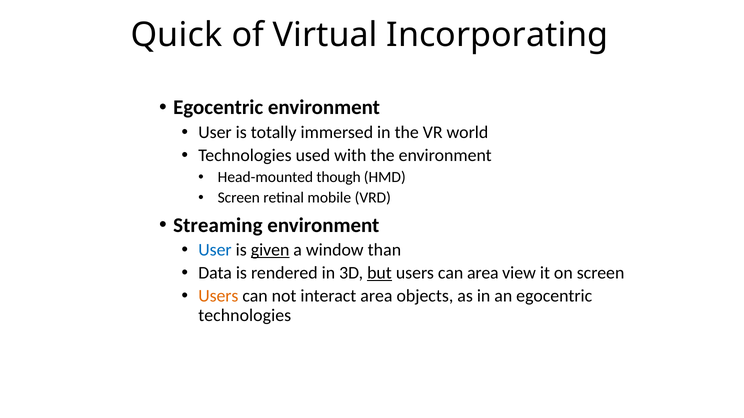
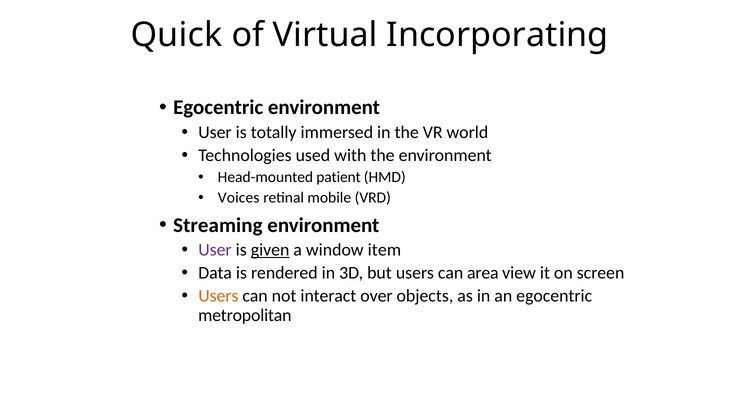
though: though -> patient (339, 177)
Screen: Screen -> Voices (239, 198)
User colour: blue -> purple (215, 250)
than: than -> item (384, 250)
but underline: present -> none (379, 273)
interact area: area -> over (376, 296)
technologies: technologies -> metropolitan (245, 316)
